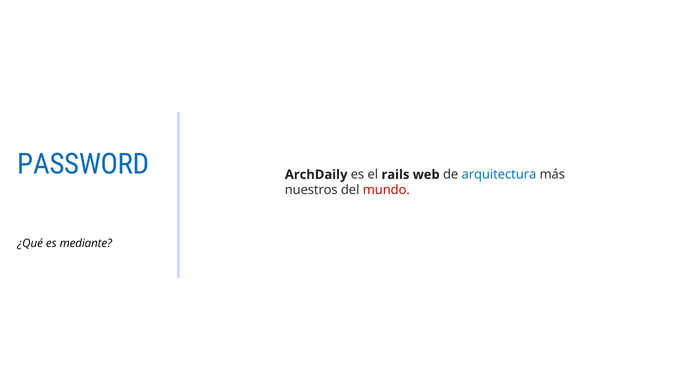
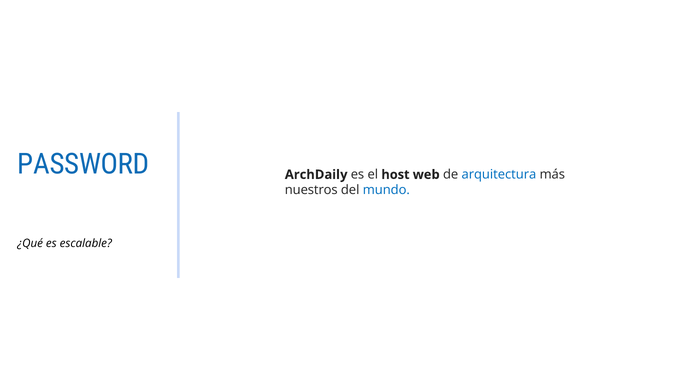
rails: rails -> host (395, 175)
mundo colour: red -> blue (386, 190)
mediante: mediante -> escalable (86, 244)
